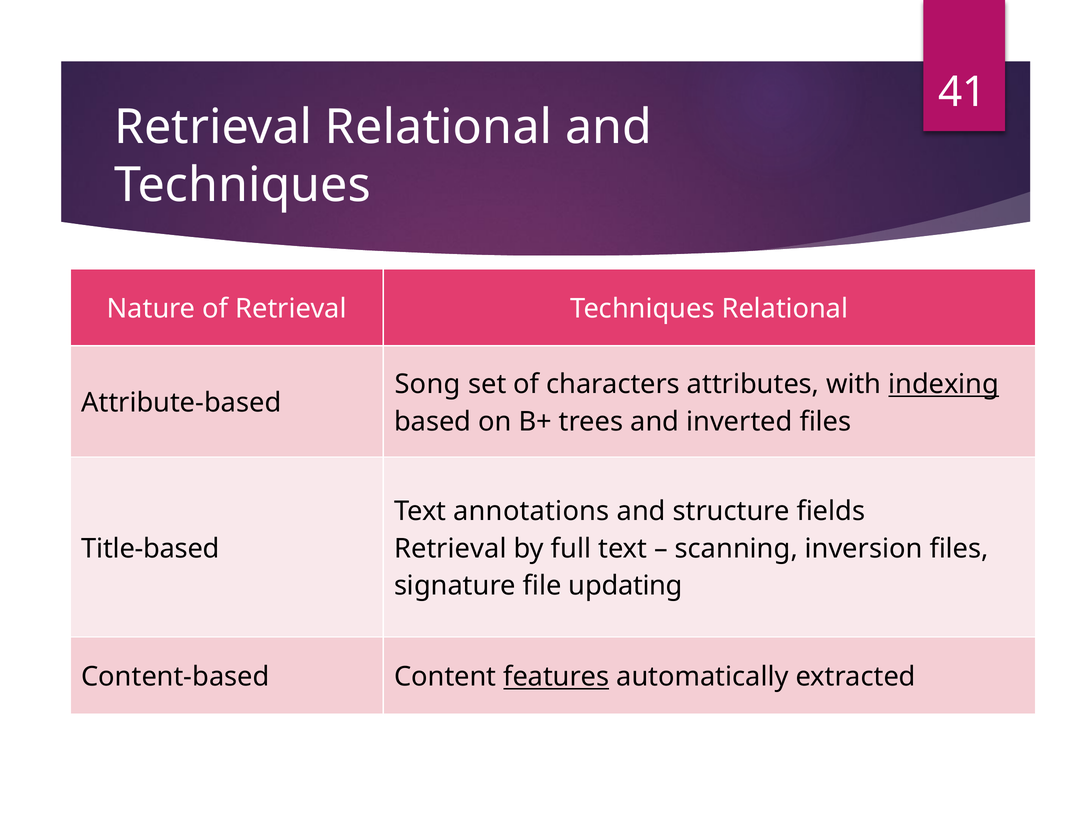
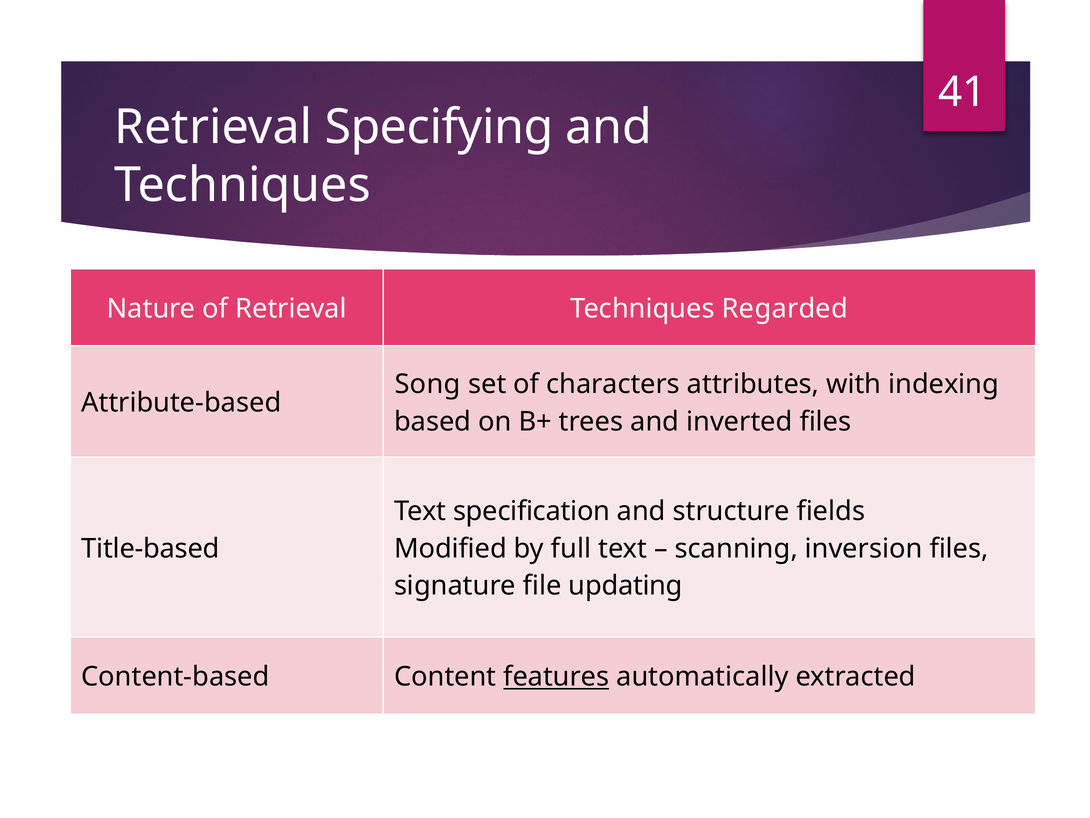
Retrieval Relational: Relational -> Specifying (439, 127)
Techniques Relational: Relational -> Regarded (785, 309)
indexing underline: present -> none (944, 384)
annotations: annotations -> specification (532, 511)
Retrieval: Retrieval -> Modified (450, 548)
